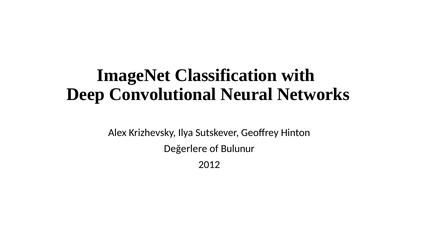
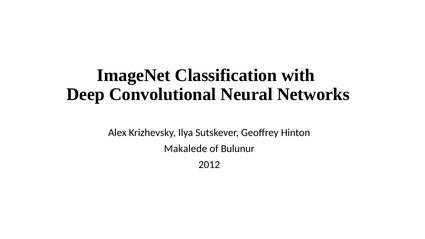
Değerlere: Değerlere -> Makalede (186, 149)
